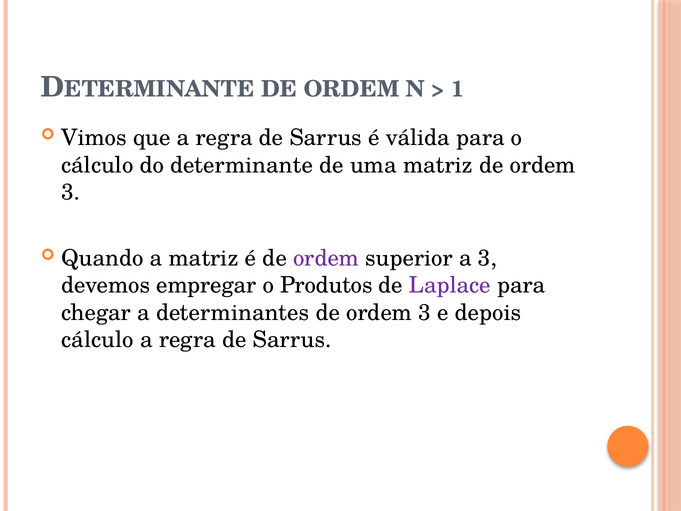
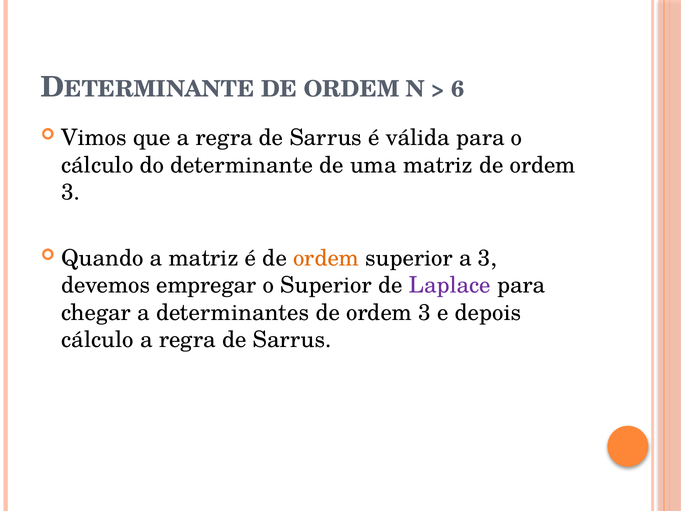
1: 1 -> 6 (458, 89)
ordem colour: purple -> orange (326, 258)
o Produtos: Produtos -> Superior (326, 285)
